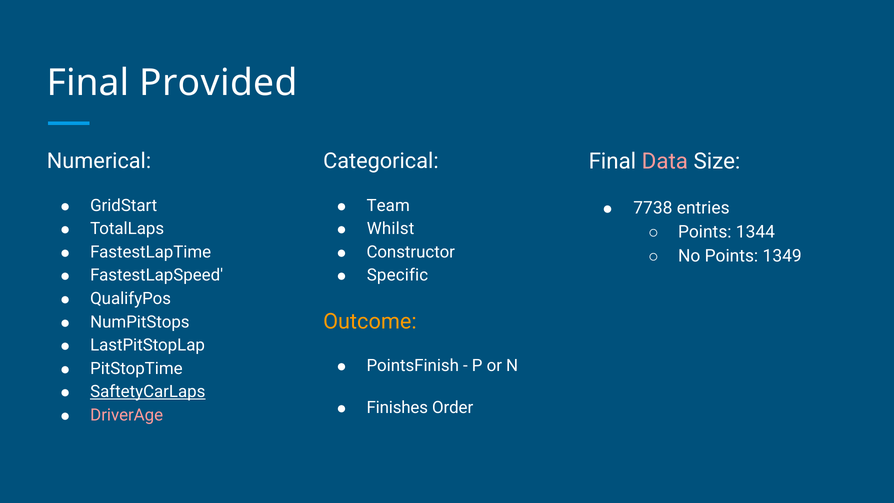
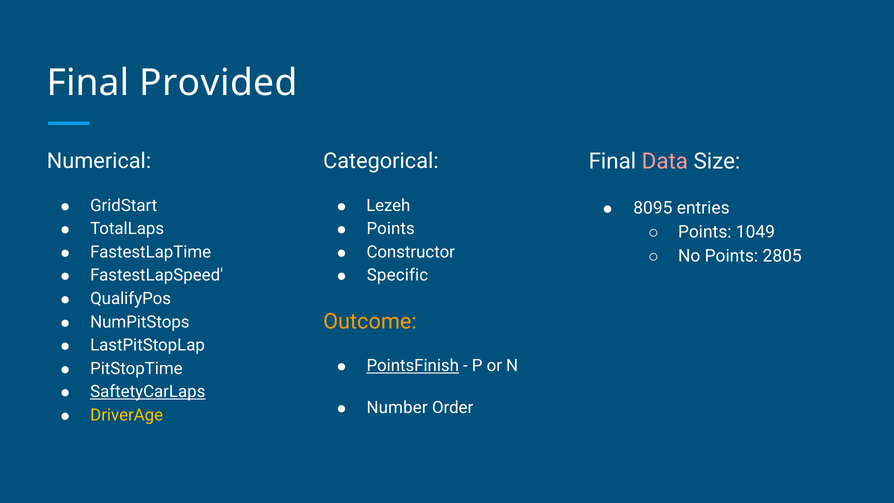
Team: Team -> Lezeh (388, 205)
7738: 7738 -> 8095 (653, 208)
Whilst: Whilst -> Points (391, 229)
1344: 1344 -> 1049 (755, 232)
1349: 1349 -> 2805 (782, 256)
PointsFinish underline: none -> present (413, 366)
Finishes: Finishes -> Number (397, 408)
DriverAge colour: pink -> yellow (127, 415)
